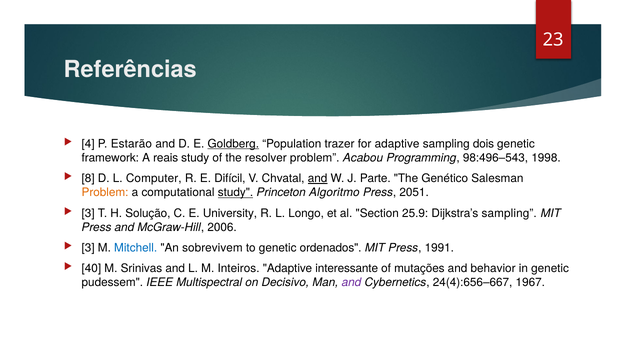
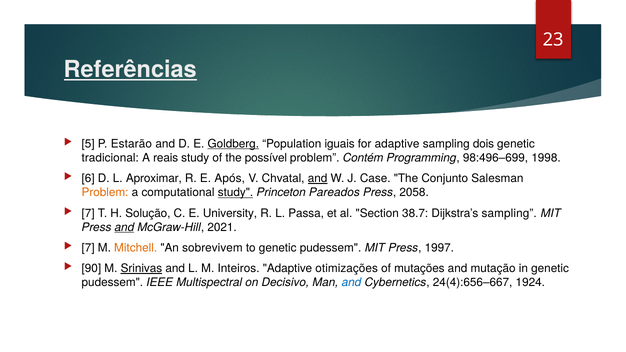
Referências underline: none -> present (130, 70)
4: 4 -> 5 (88, 144)
trazer: trazer -> iguais (340, 144)
framework: framework -> tradicional (110, 158)
resolver: resolver -> possível (266, 158)
Acabou: Acabou -> Contém (363, 158)
98:496–543: 98:496–543 -> 98:496–699 (495, 158)
8: 8 -> 6 (88, 179)
Computer: Computer -> Aproximar (154, 179)
Difícil: Difícil -> Após (230, 179)
Parte: Parte -> Case (375, 179)
Genético: Genético -> Conjunto (445, 179)
Algoritmo: Algoritmo -> Pareados (334, 193)
2051: 2051 -> 2058 (414, 193)
3: 3 -> 7 (88, 213)
Longo: Longo -> Passa (306, 213)
25.9: 25.9 -> 38.7 (415, 213)
and underline: none -> present (124, 227)
2006: 2006 -> 2021 (222, 227)
3: 3 -> 7 (88, 248)
Mitchell colour: blue -> orange (136, 248)
to genetic ordenados: ordenados -> pudessem (331, 248)
1991: 1991 -> 1997 (439, 248)
40: 40 -> 90 (91, 269)
Srinivas underline: none -> present (141, 269)
interessante: interessante -> otimizações (347, 269)
behavior: behavior -> mutação (493, 269)
and colour: purple -> blue (351, 283)
1967: 1967 -> 1924 (530, 283)
